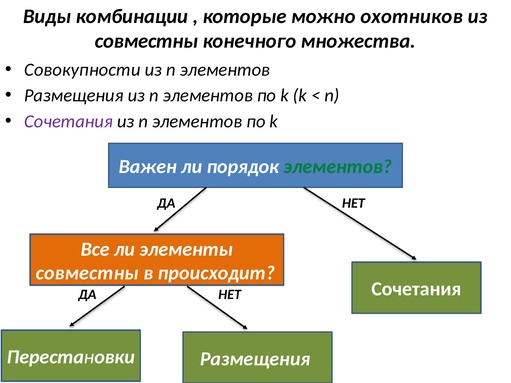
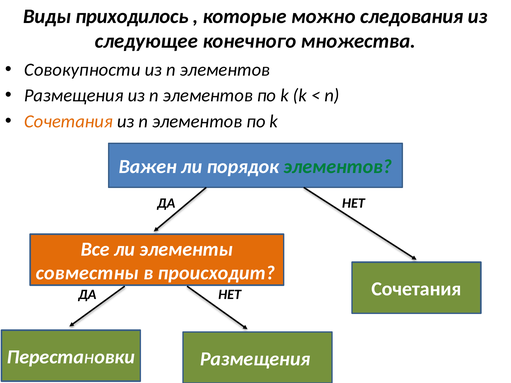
комбинации: комбинации -> приходилось (132, 16)
охотников: охотников -> следования (412, 16)
совместны: совместны -> следующее (146, 41)
Сочетания colour: purple -> orange (69, 122)
